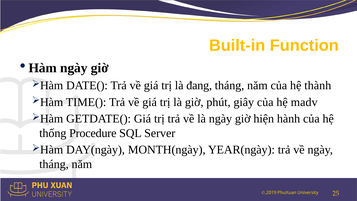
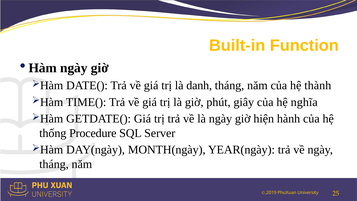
đang: đang -> danh (199, 85)
madv: madv -> nghĩa (304, 102)
